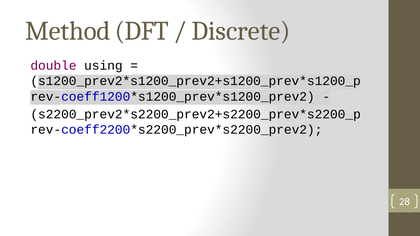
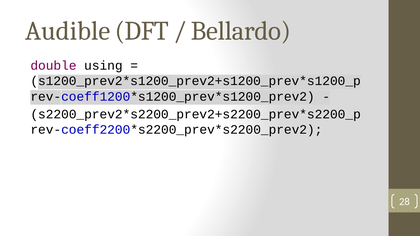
Method: Method -> Audible (68, 31)
Discrete: Discrete -> Bellardo (241, 31)
